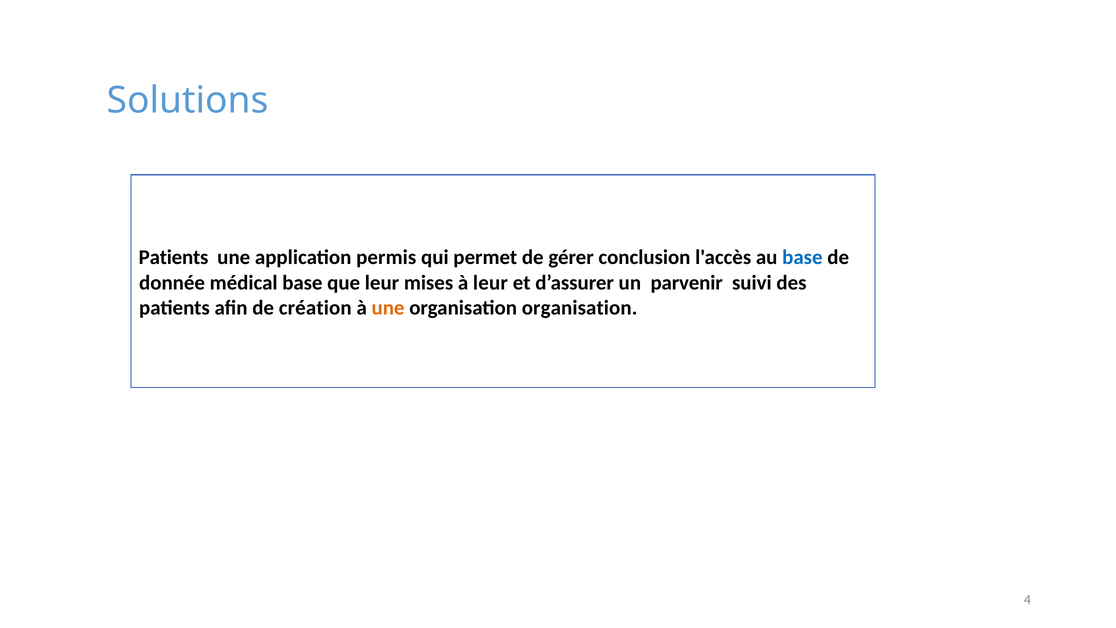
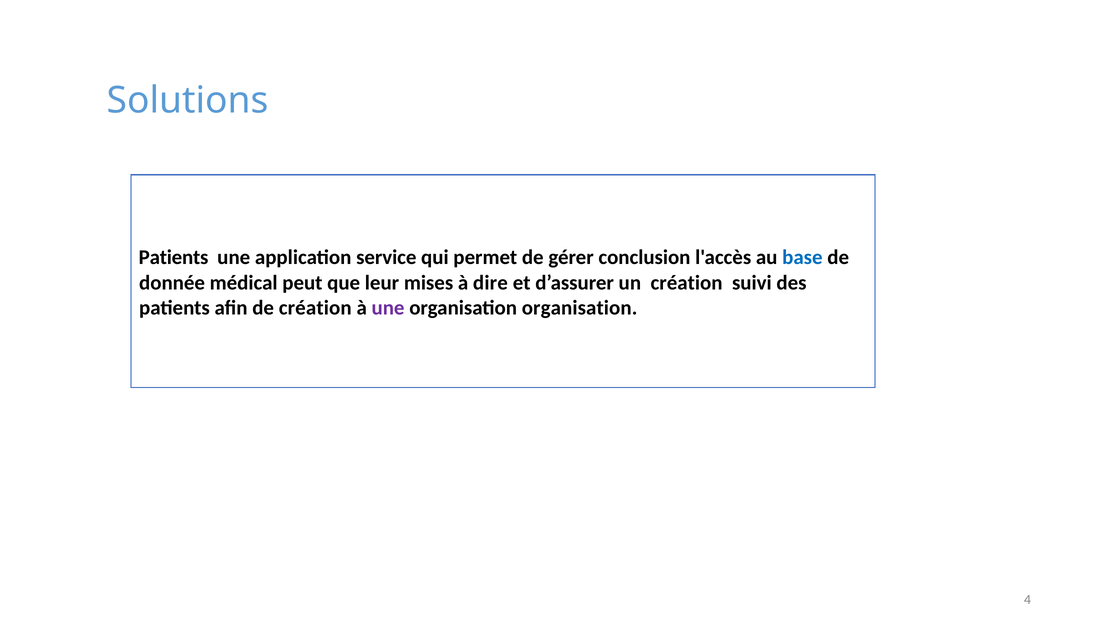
permis: permis -> service (386, 257)
médical base: base -> peut (302, 282)
à leur: leur -> dire (490, 282)
un parvenir: parvenir -> création (687, 282)
une colour: orange -> purple (388, 308)
